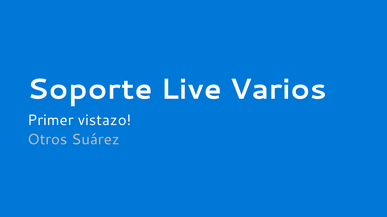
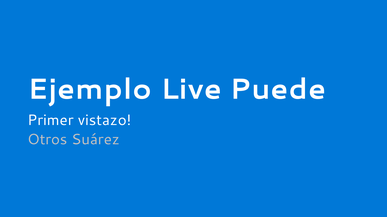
Soporte: Soporte -> Ejemplo (90, 90)
Varios: Varios -> Puede (278, 90)
